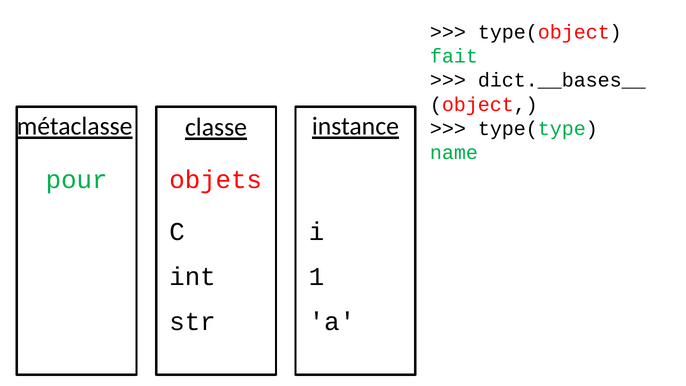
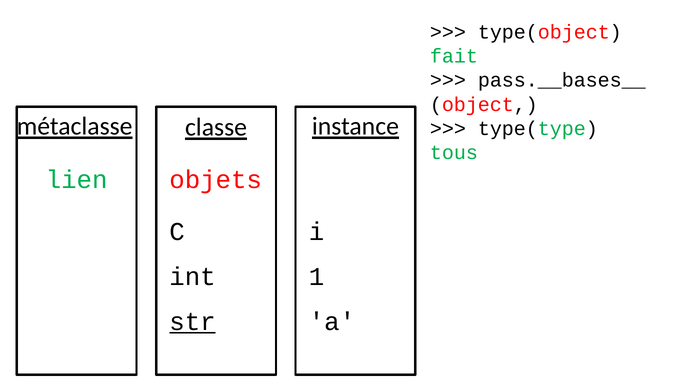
dict.__bases__: dict.__bases__ -> pass.__bases__ (562, 80)
name: name -> tous (454, 152)
pour: pour -> lien (77, 180)
str underline: none -> present (192, 322)
